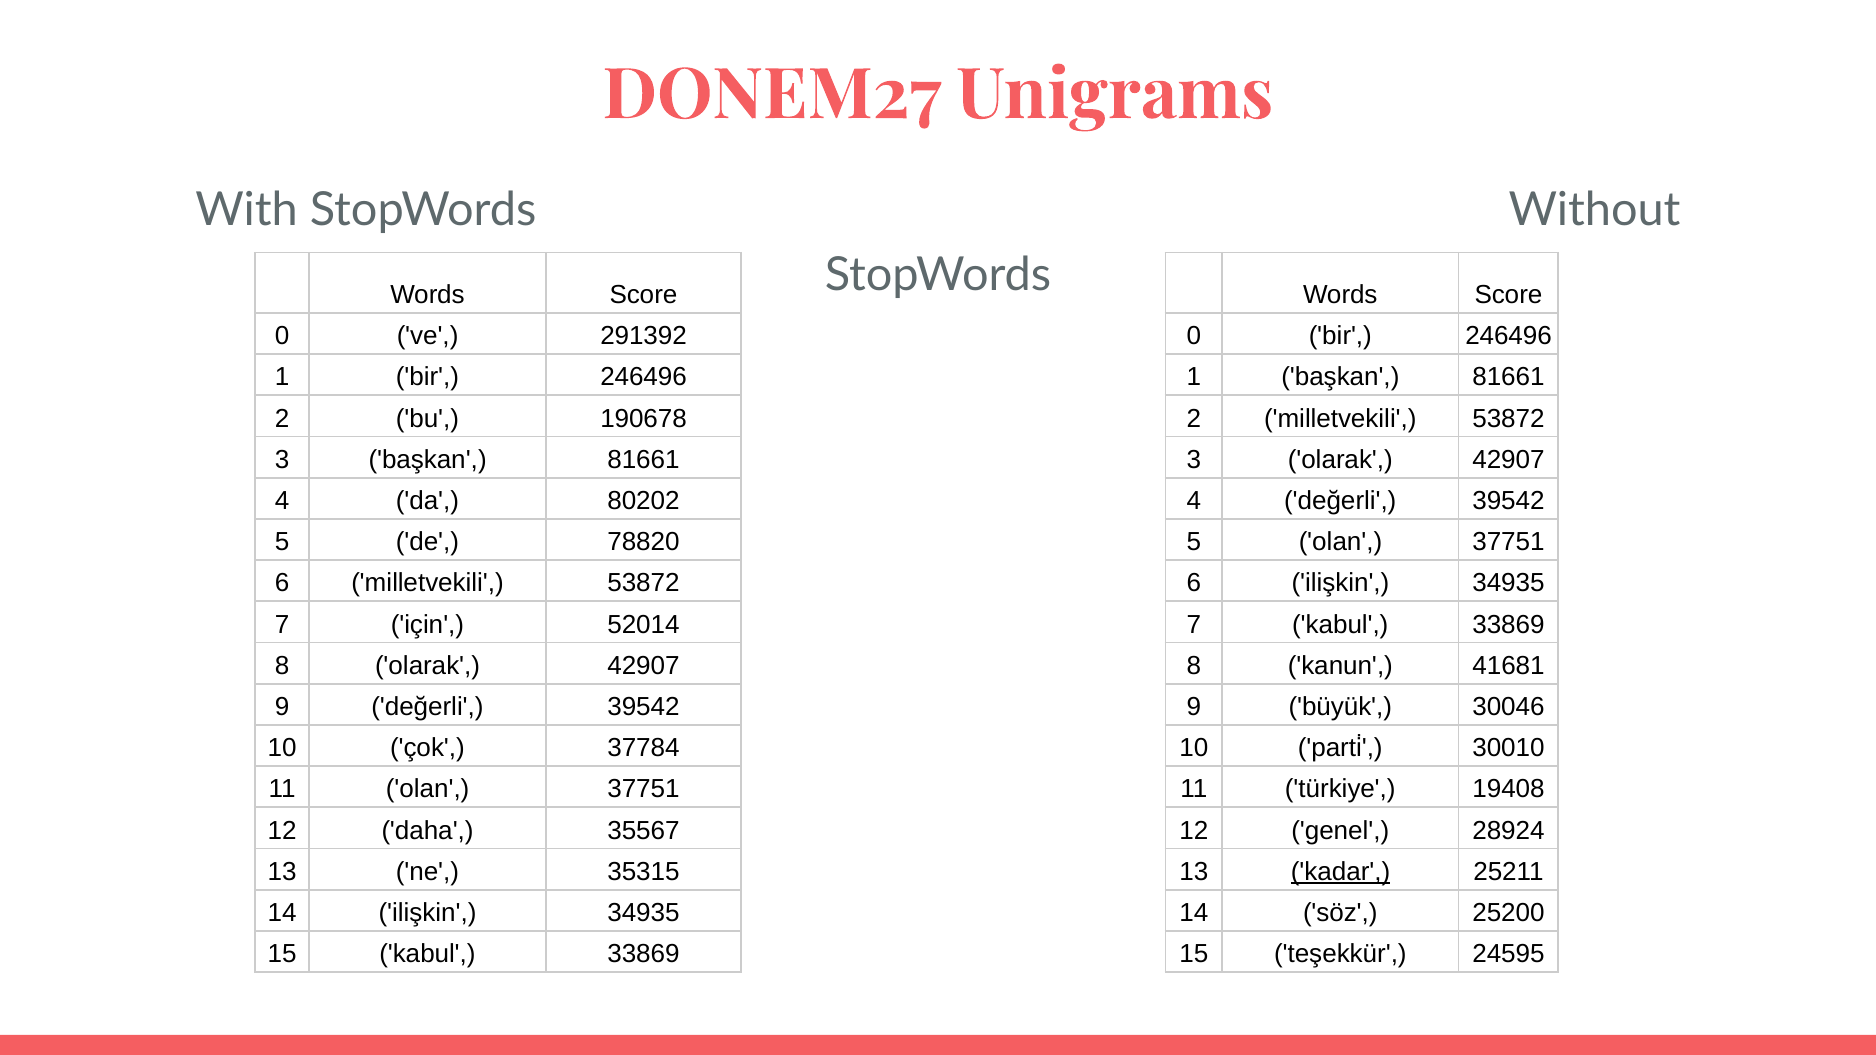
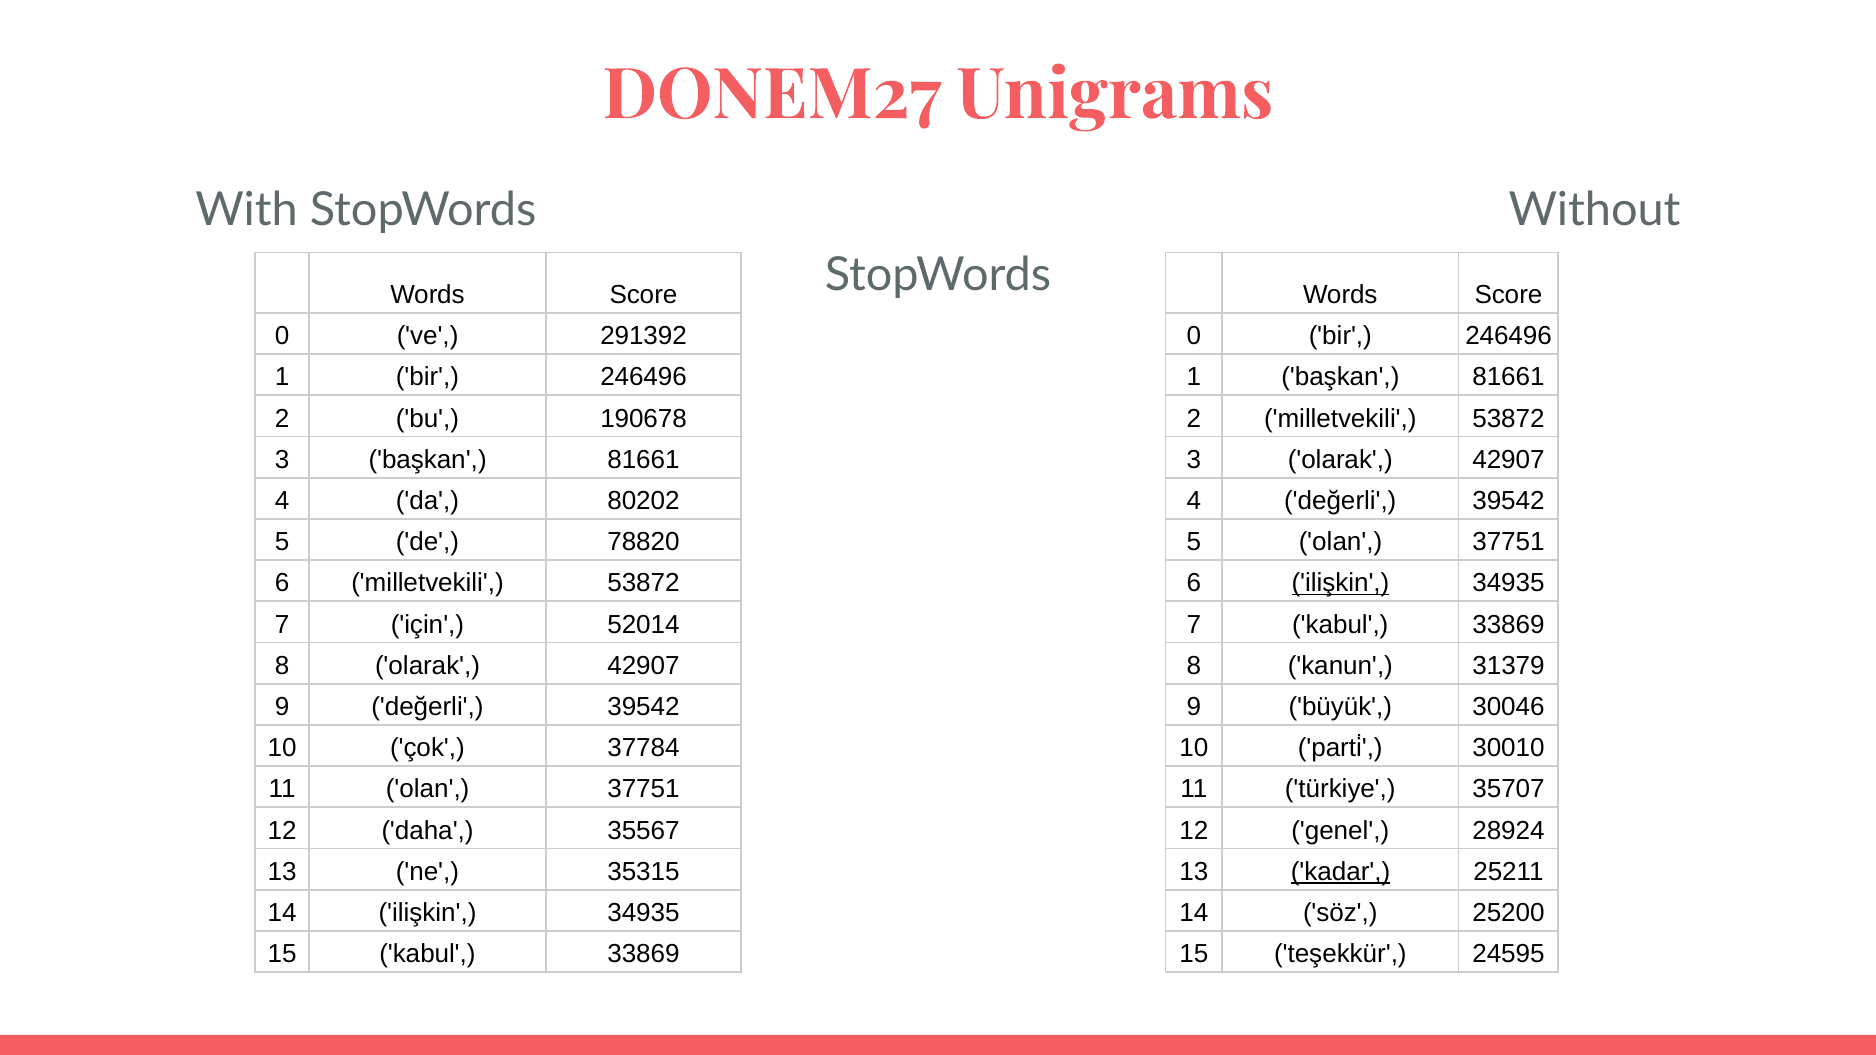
ilişkin underline: none -> present (1340, 583)
41681: 41681 -> 31379 (1509, 666)
19408: 19408 -> 35707 (1509, 789)
